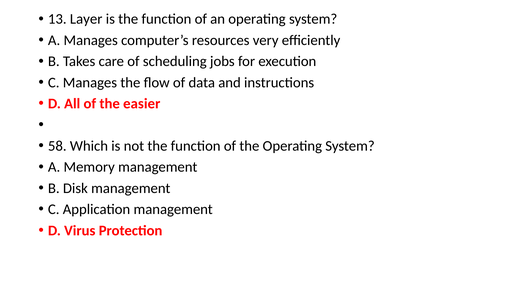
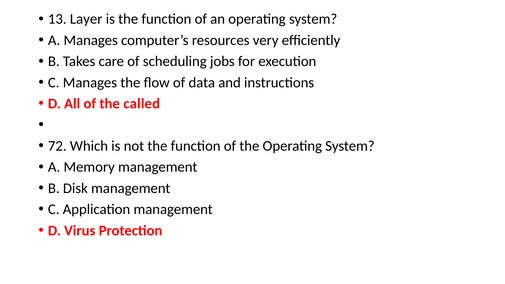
easier: easier -> called (142, 104)
58: 58 -> 72 (57, 146)
